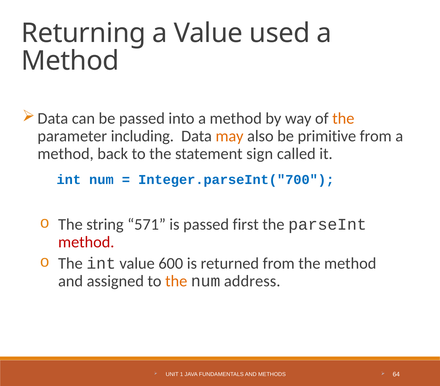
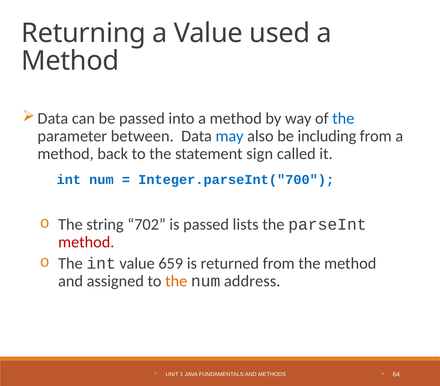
the colour: orange -> blue (343, 118)
including: including -> between (142, 136)
may colour: orange -> blue (230, 136)
primitive: primitive -> including (327, 136)
571: 571 -> 702 (147, 224)
first: first -> lists (246, 224)
600: 600 -> 659 (171, 263)
